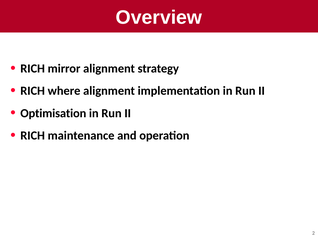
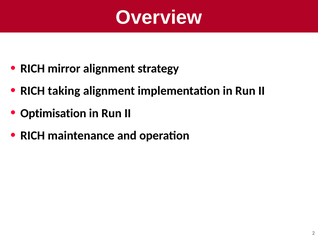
where: where -> taking (64, 91)
